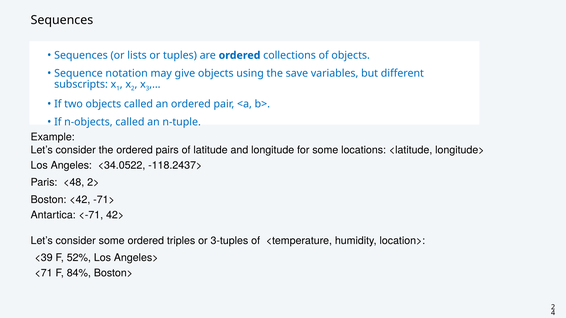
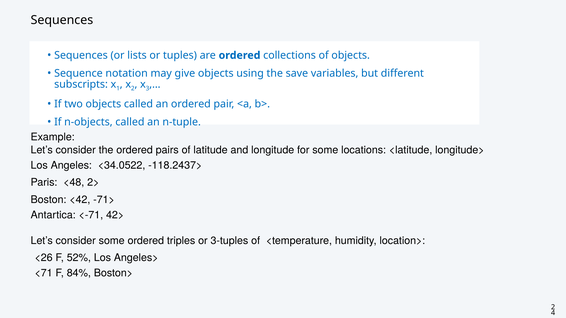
<39: <39 -> <26 (44, 258)
